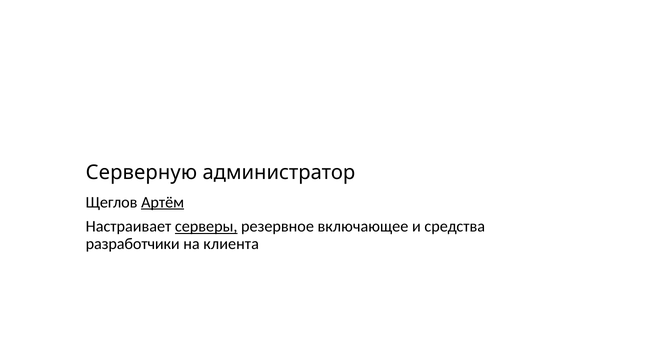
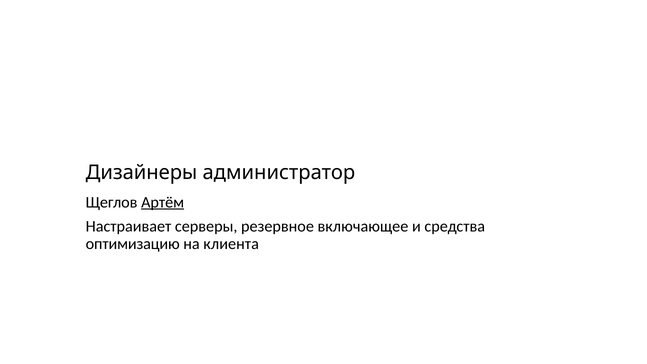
Серверную: Серверную -> Дизайнеры (142, 173)
серверы underline: present -> none (206, 226)
разработчики: разработчики -> оптимизацию (133, 244)
